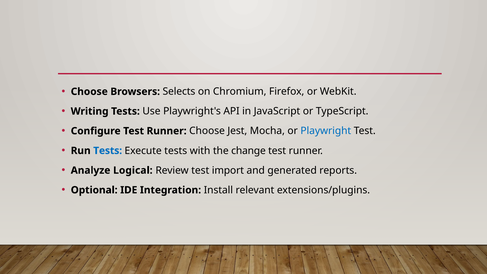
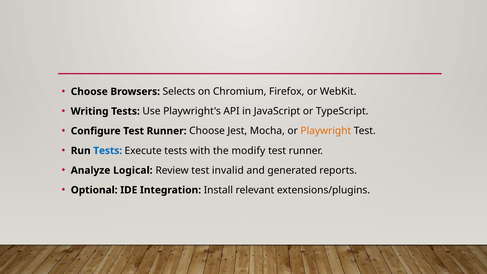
Playwright colour: blue -> orange (326, 131)
change: change -> modify (248, 151)
import: import -> invalid (228, 170)
